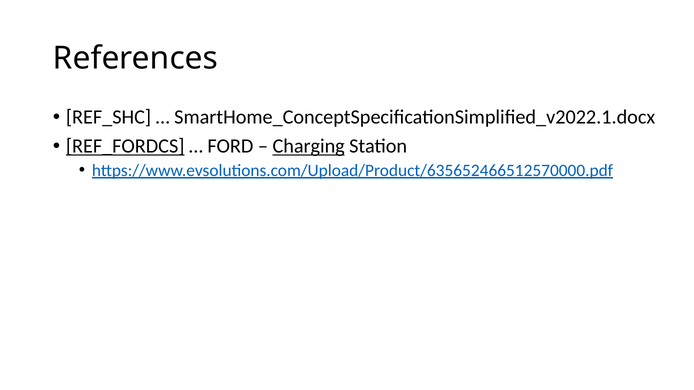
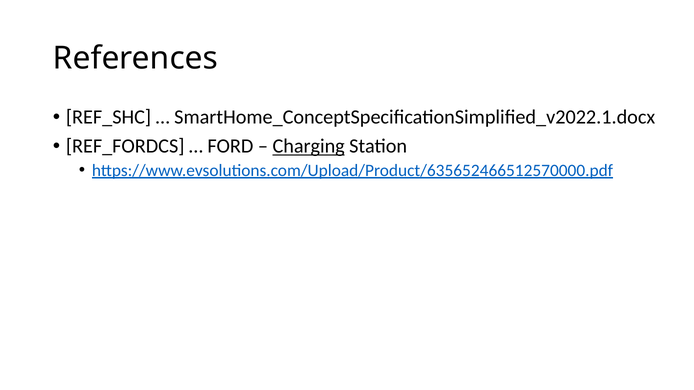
REF_FORDCS underline: present -> none (125, 146)
